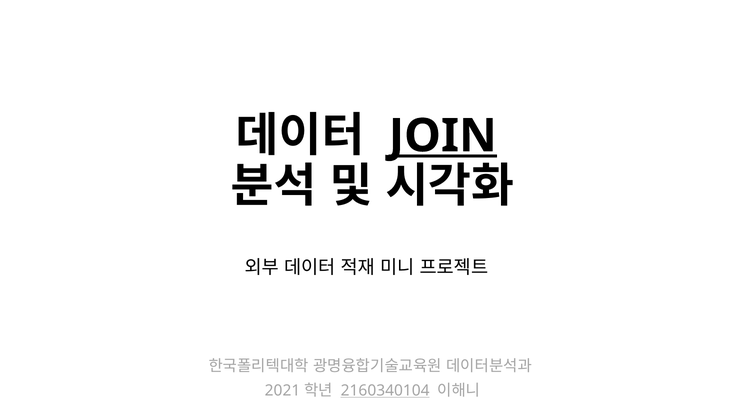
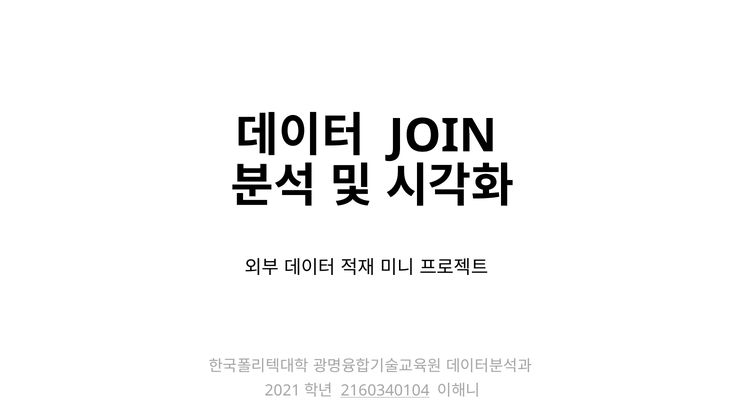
JOIN underline: present -> none (443, 136)
